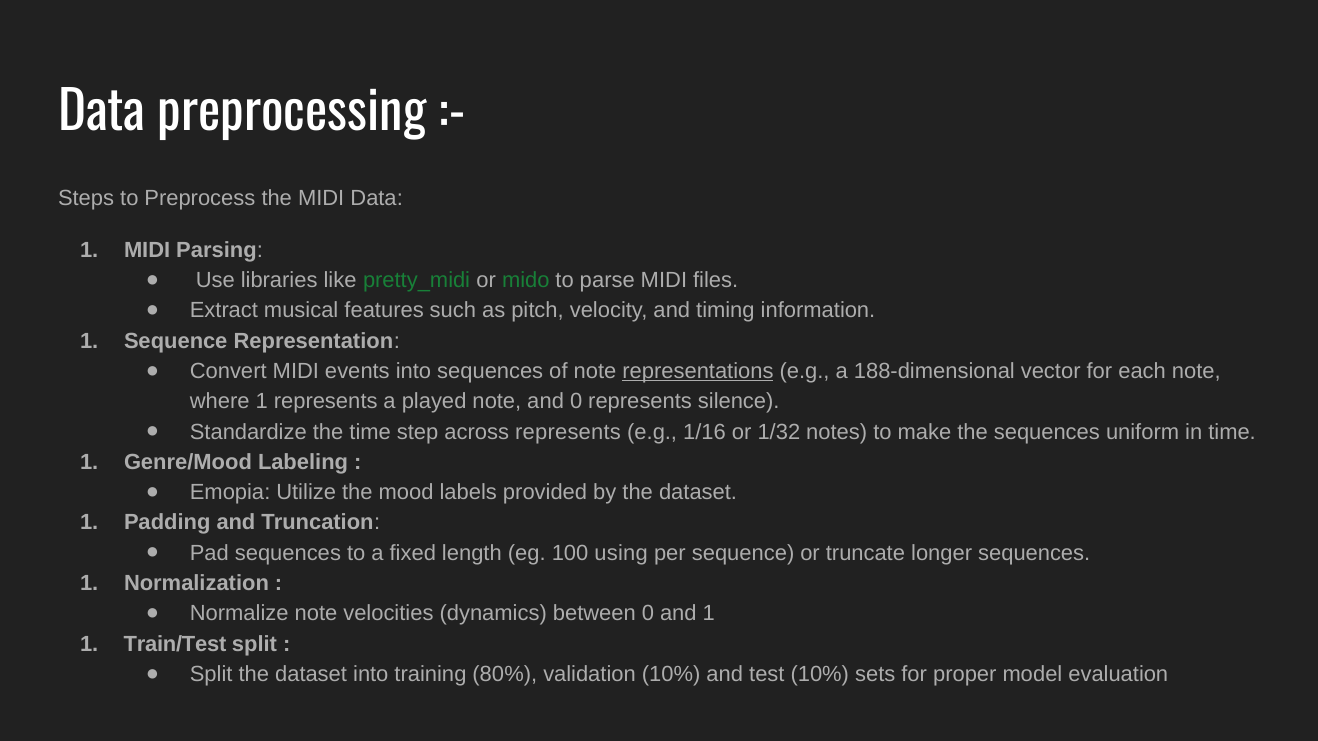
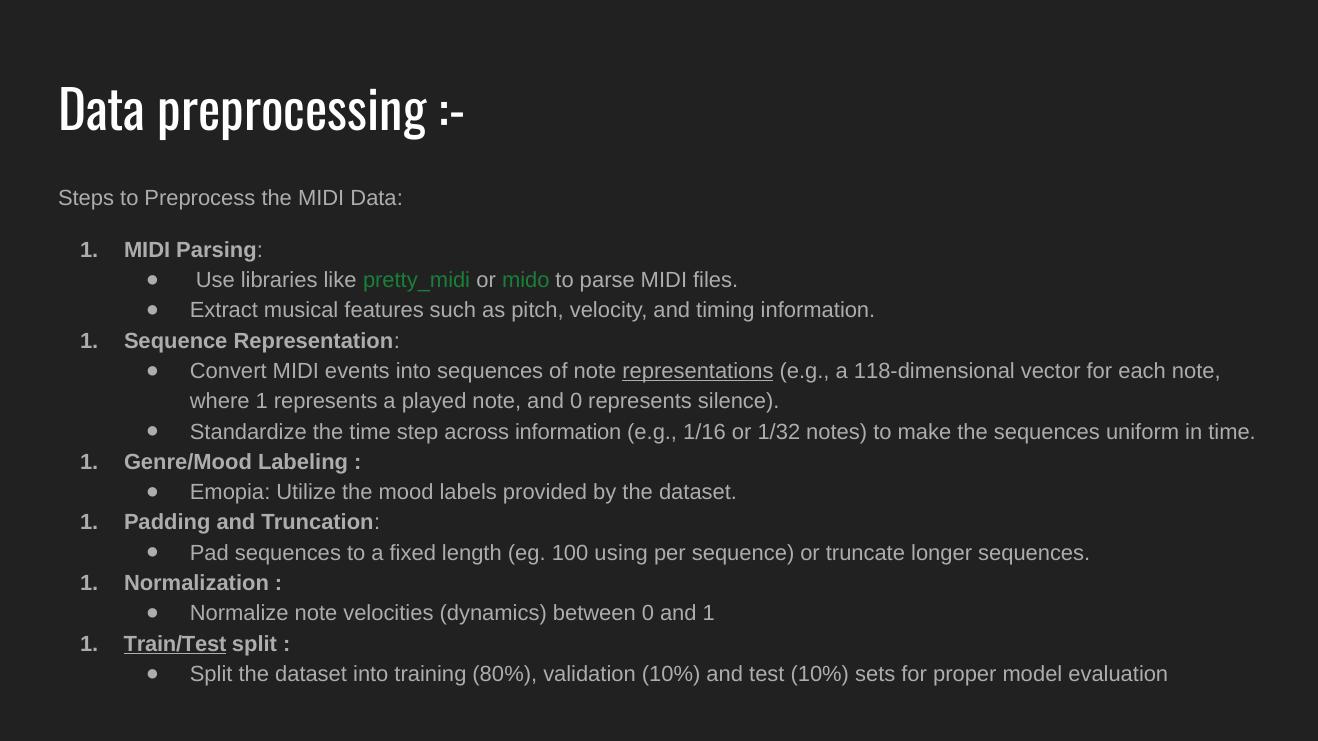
188-dimensional: 188-dimensional -> 118-dimensional (934, 371)
across represents: represents -> information (568, 432)
Train/Test underline: none -> present (175, 644)
